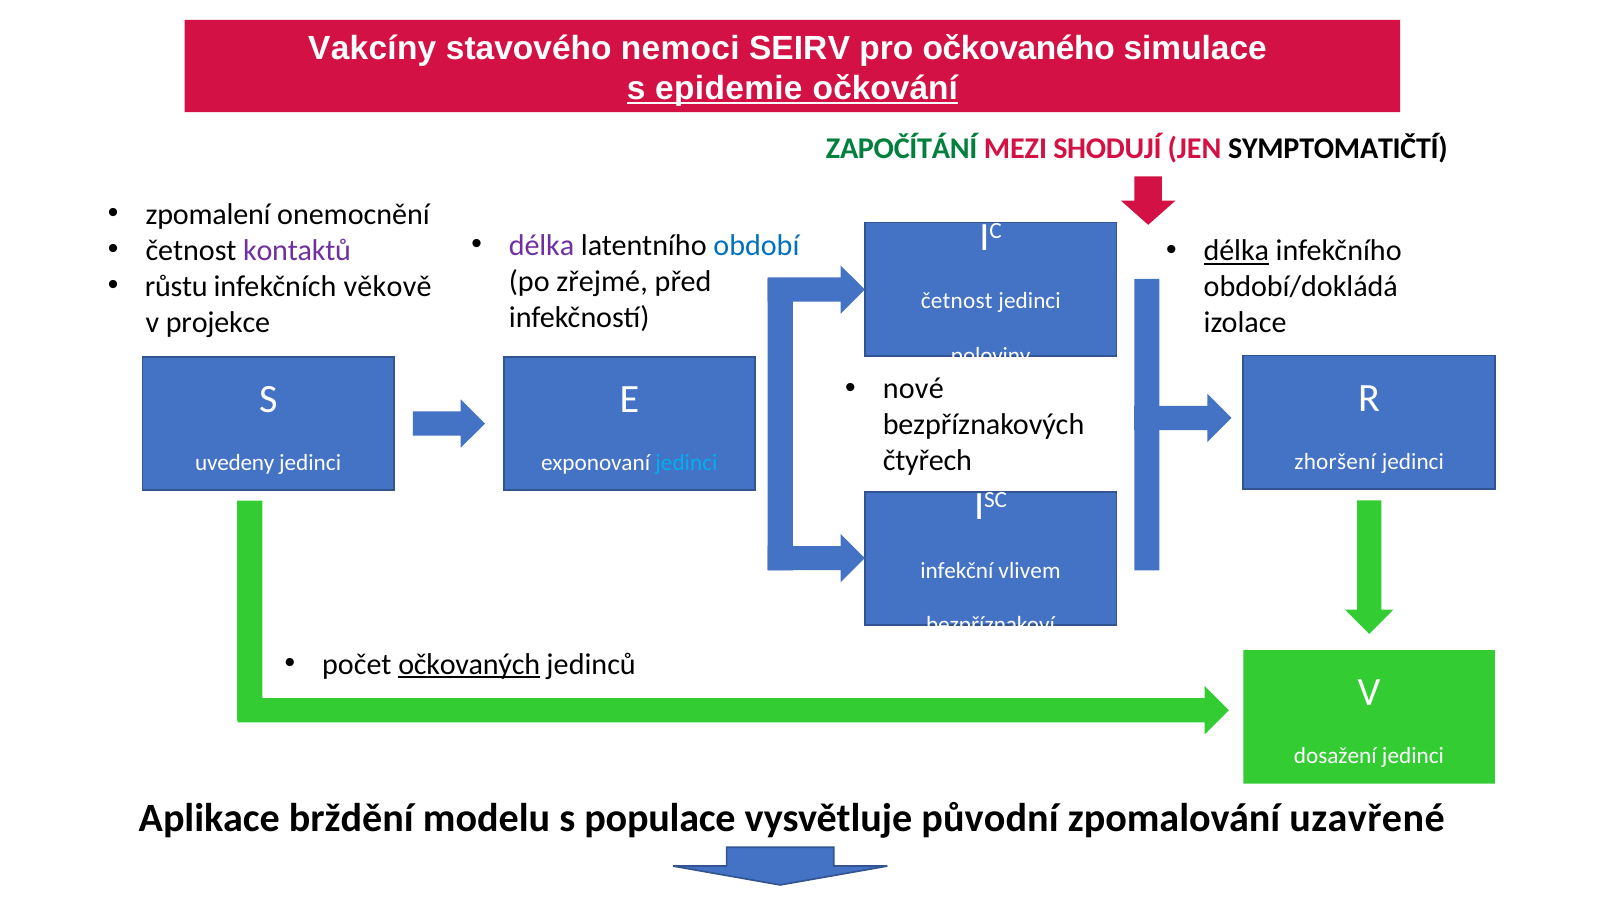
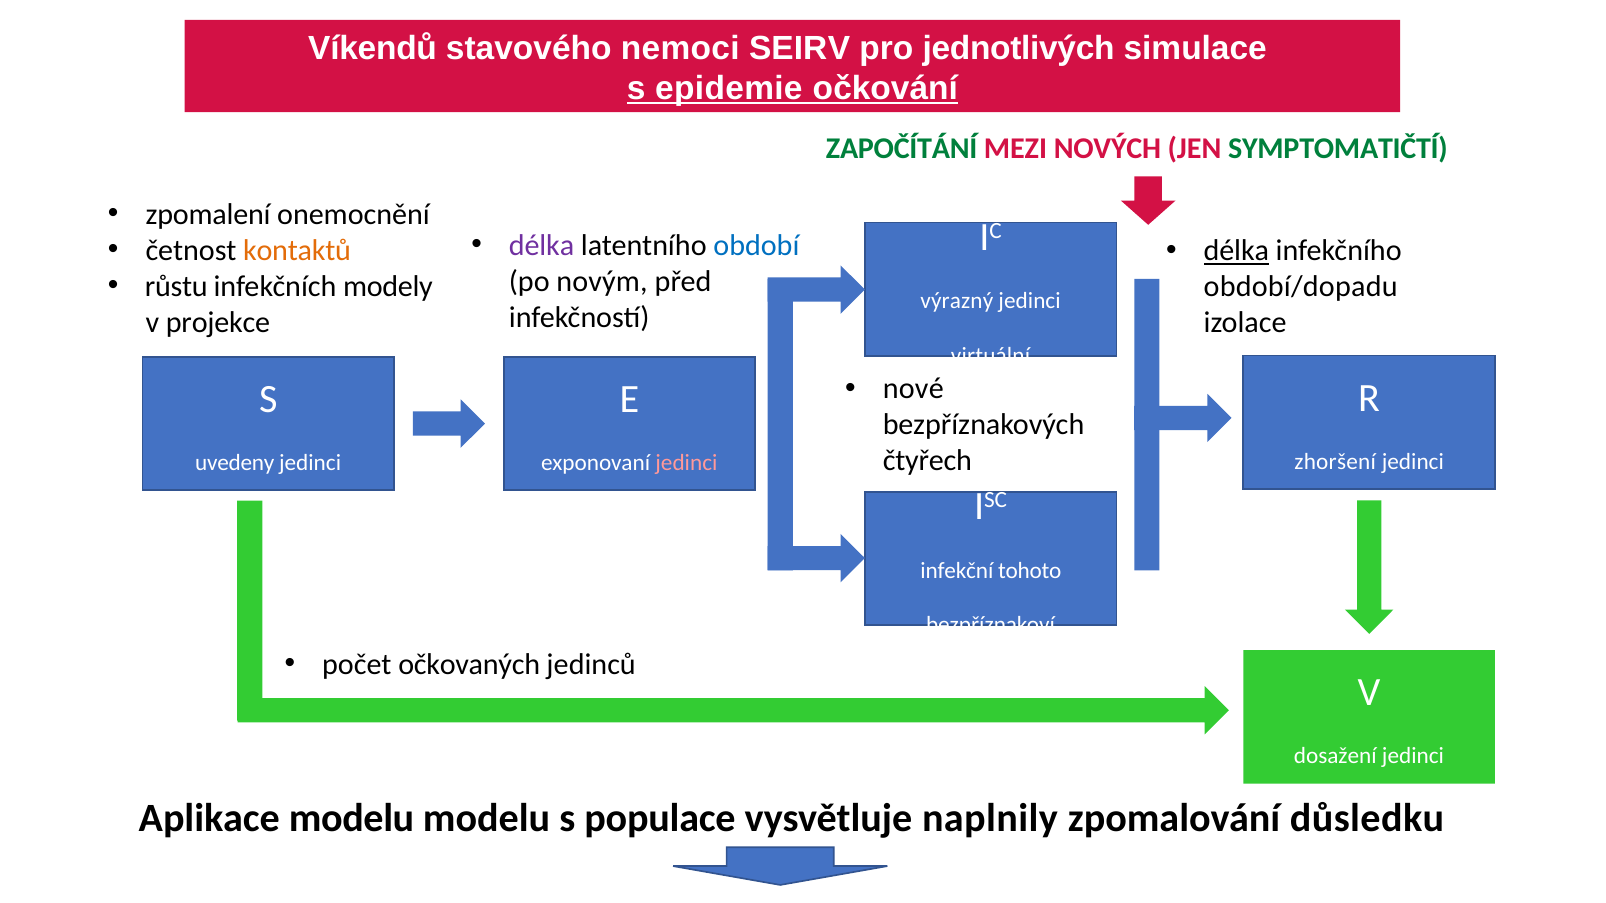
Vakcíny: Vakcíny -> Víkendů (373, 48)
očkovaného: očkovaného -> jednotlivých (1019, 48)
SHODUJÍ: SHODUJÍ -> NOVÝCH (1107, 149)
SYMPTOMATIČTÍ colour: black -> green (1338, 149)
kontaktů colour: purple -> orange (297, 251)
zřejmé: zřejmé -> novým (602, 281)
věkově: věkově -> modely (388, 287)
období/dokládá: období/dokládá -> období/dopadu (1301, 287)
četnost: četnost -> výrazný (957, 301)
poloviny: poloviny -> virtuální (991, 356)
jedinci colour: light blue -> pink (686, 463)
vlivem: vlivem -> tohoto (1030, 571)
očkovaných underline: present -> none (469, 665)
Aplikace brždění: brždění -> modelu (352, 819)
původní: původní -> naplnily (990, 819)
uzavřené: uzavřené -> důsledku (1367, 819)
